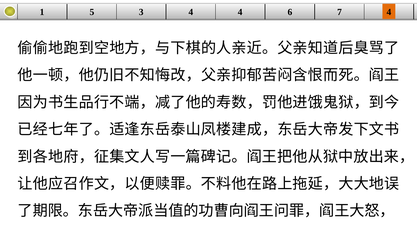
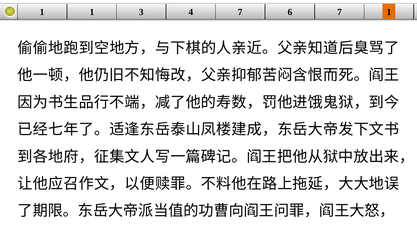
1 5: 5 -> 1 (92, 12)
4 4: 4 -> 7 (240, 12)
7 4: 4 -> 1 (389, 12)
